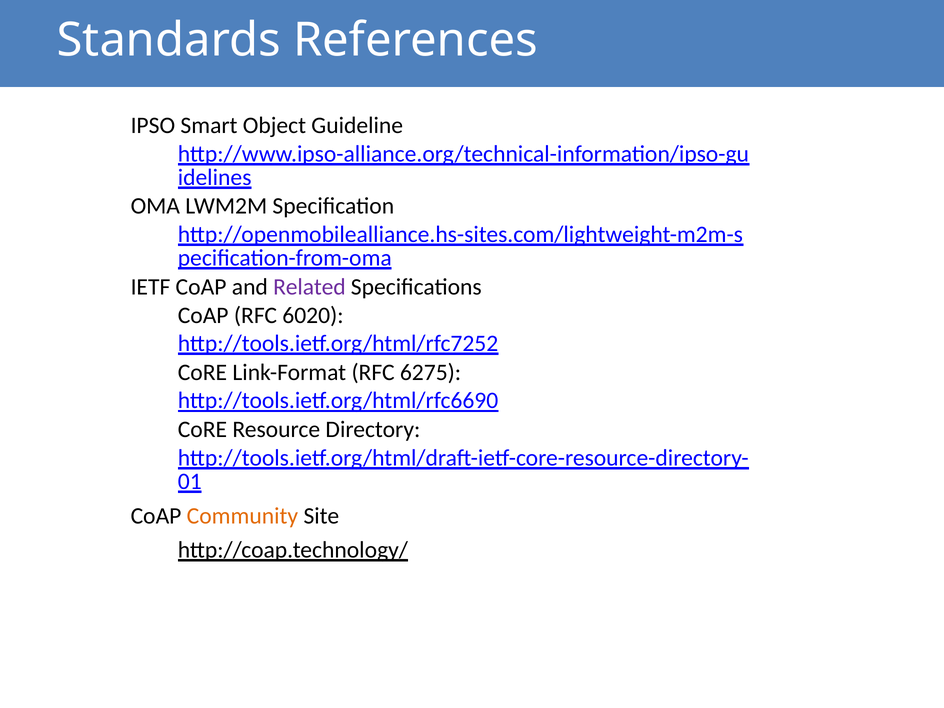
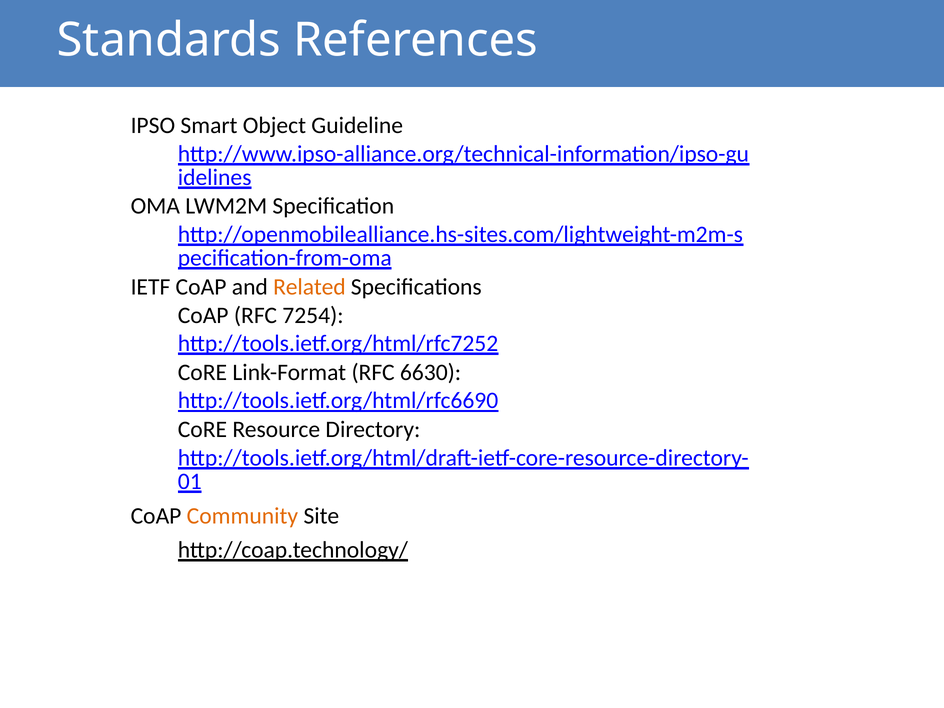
Related colour: purple -> orange (309, 287)
6020: 6020 -> 7254 (313, 315)
6275: 6275 -> 6630 (431, 372)
